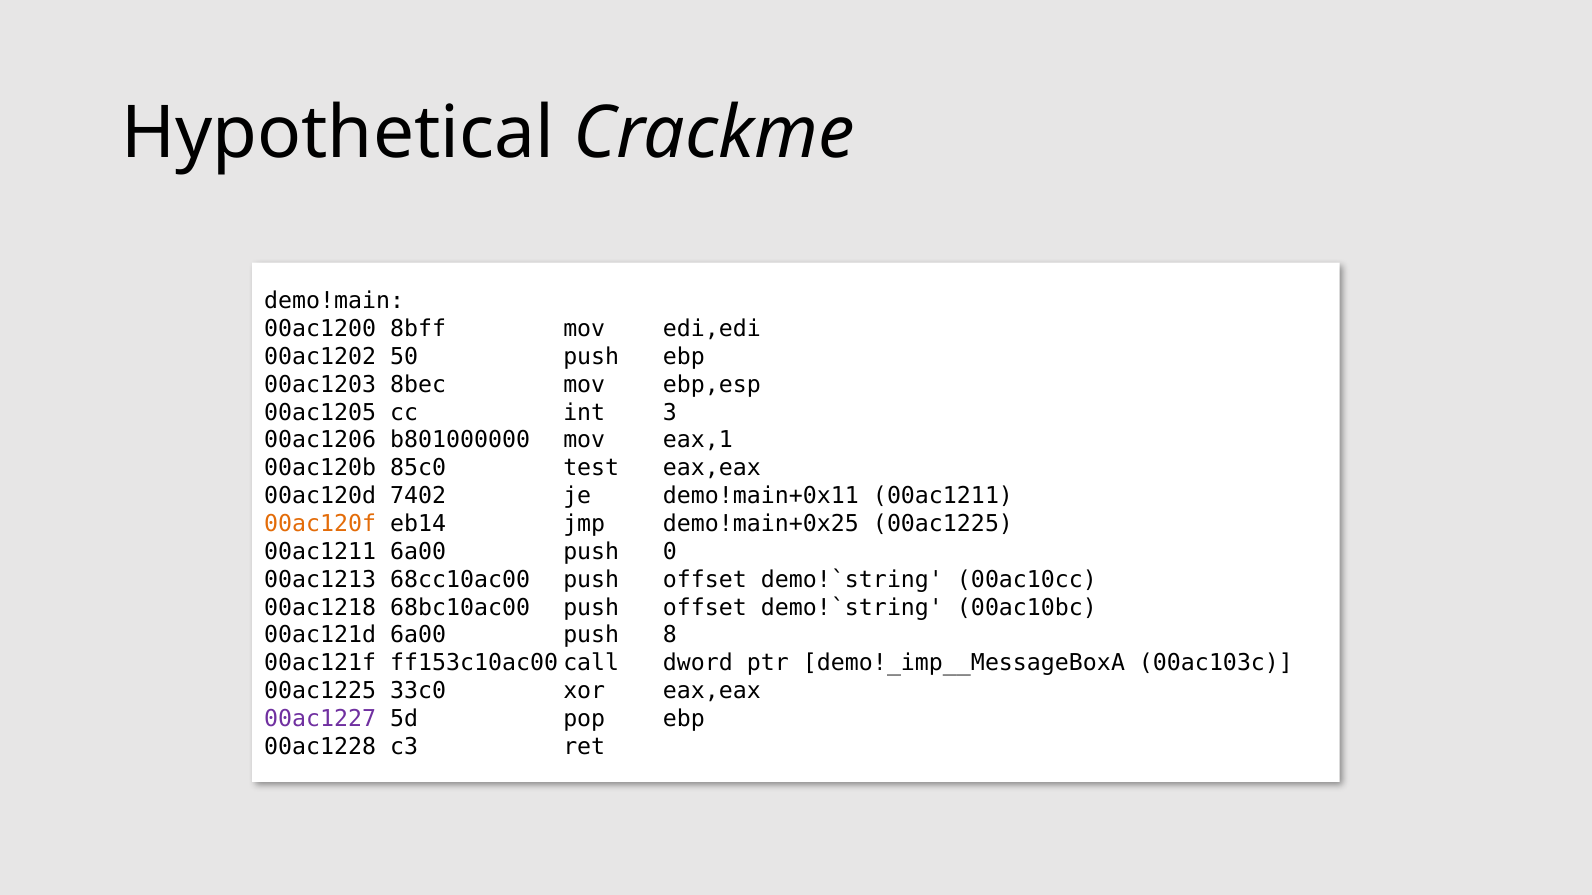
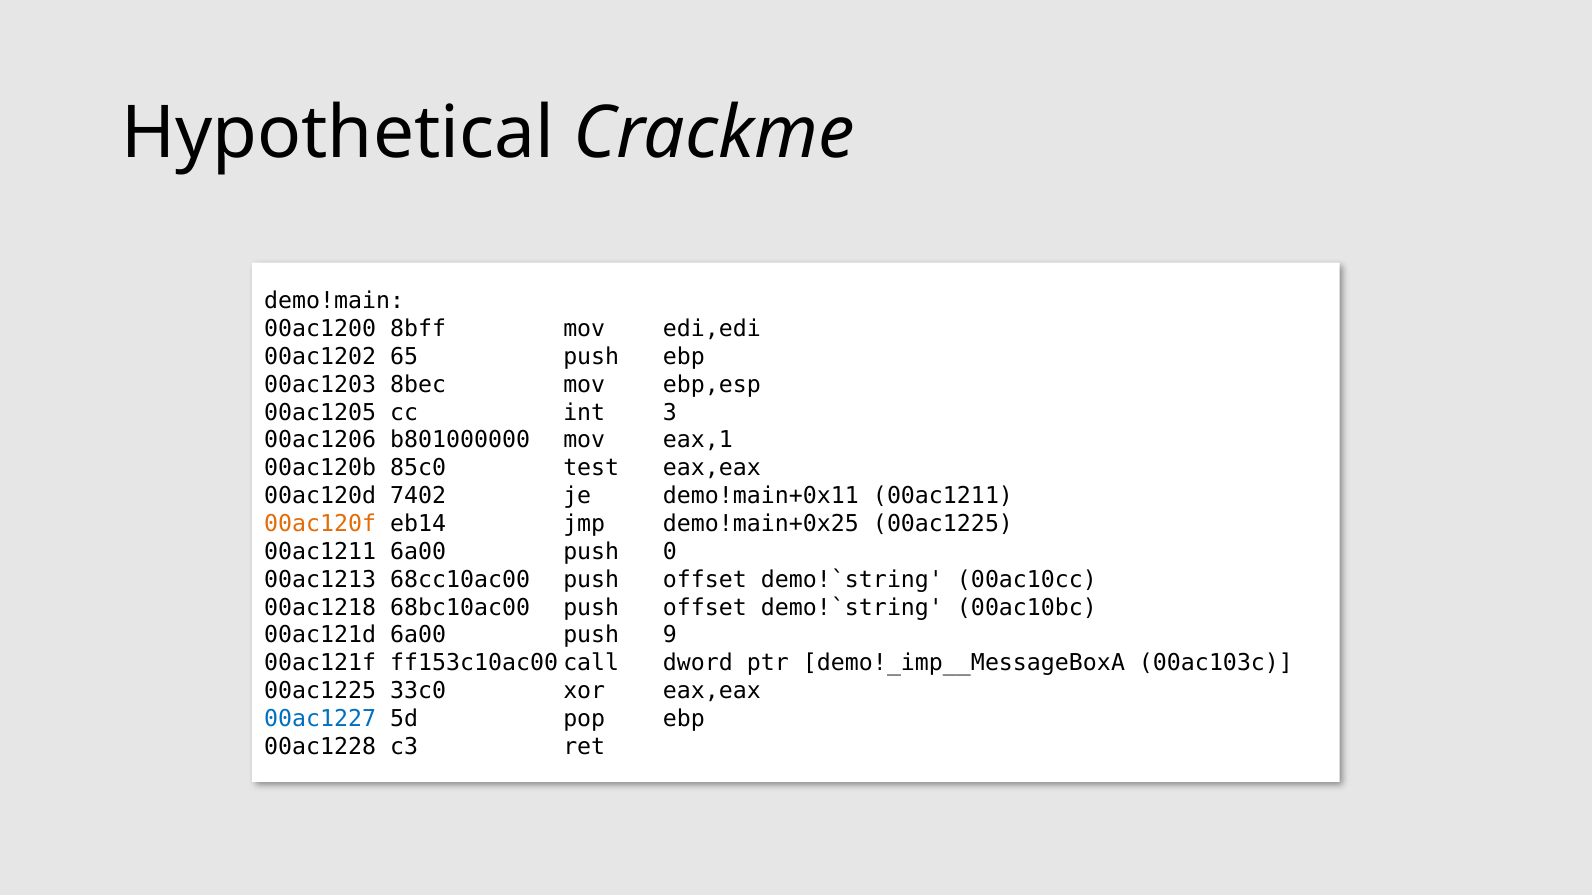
50: 50 -> 65 (404, 357)
8: 8 -> 9 (670, 636)
00ac1227 colour: purple -> blue (320, 719)
